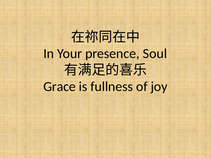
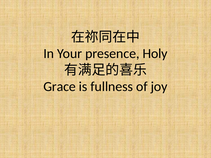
Soul: Soul -> Holy (155, 54)
